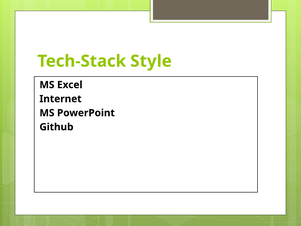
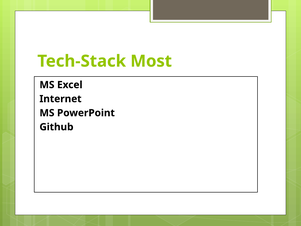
Style: Style -> Most (151, 61)
